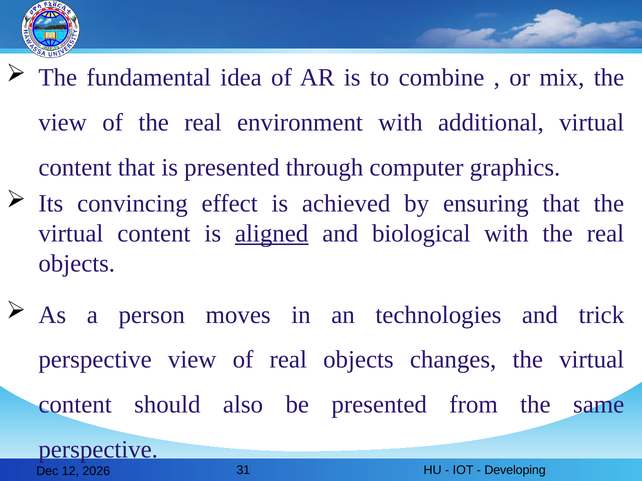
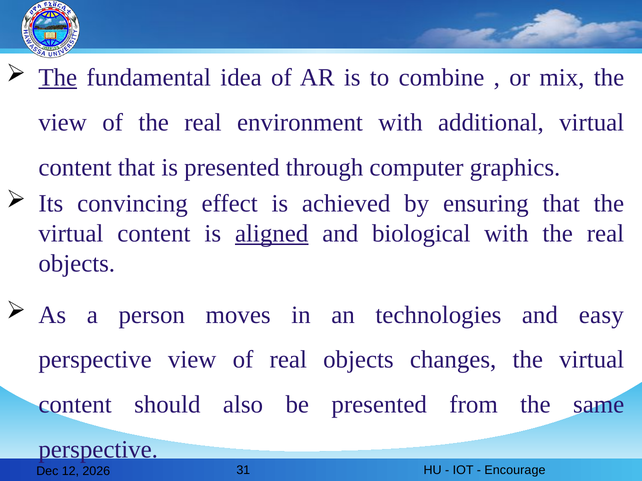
The underline: none -> present (58, 78)
trick: trick -> easy (601, 315)
Developing: Developing -> Encourage (515, 471)
